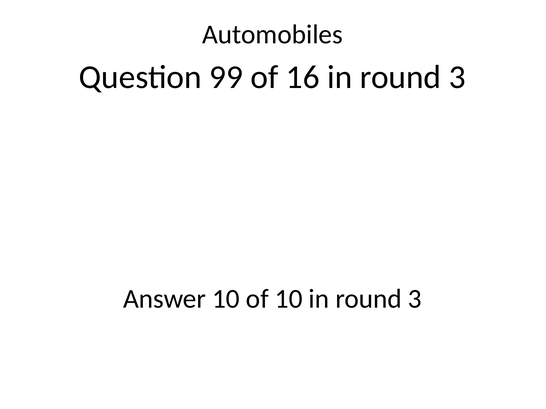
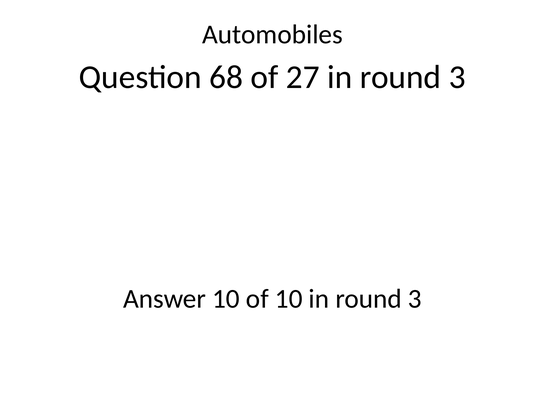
99: 99 -> 68 (226, 77)
16: 16 -> 27 (303, 77)
